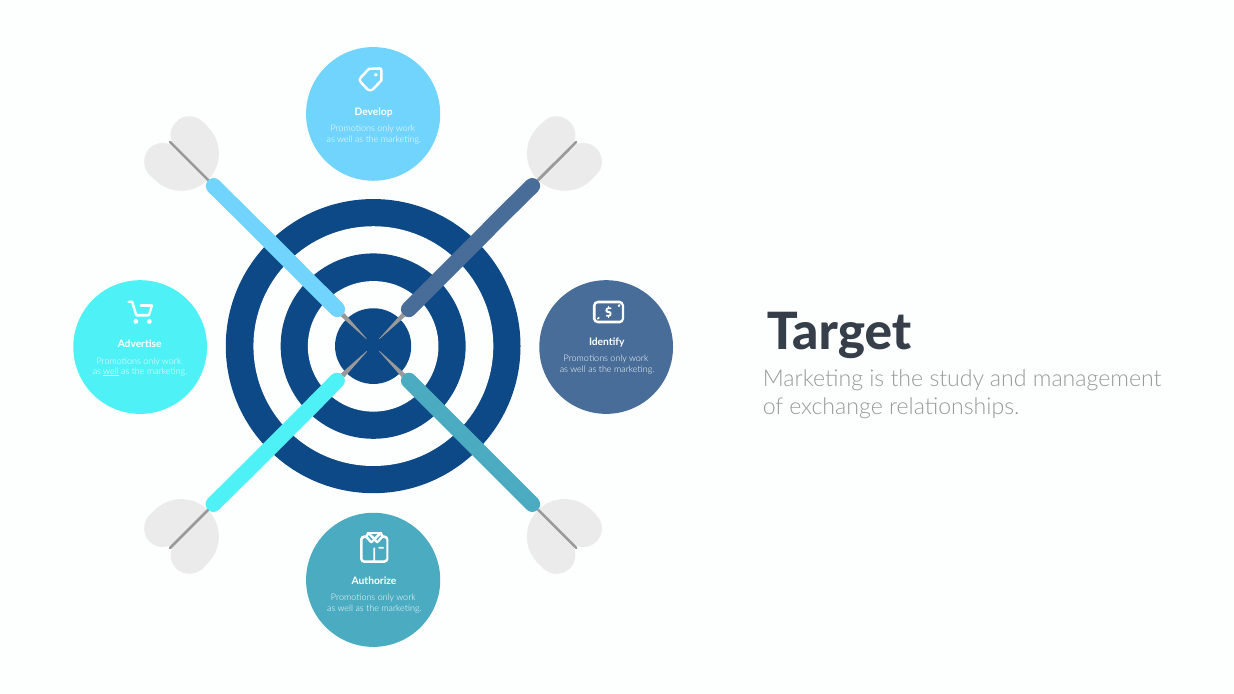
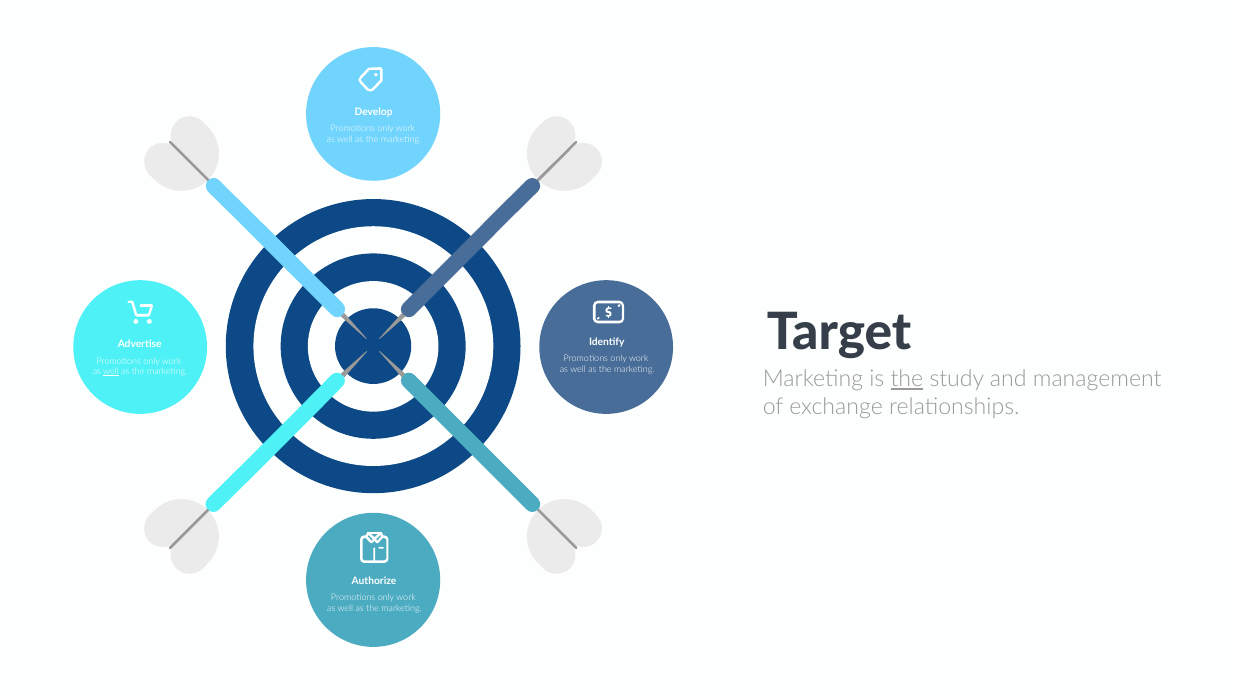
the underline: none -> present (907, 379)
